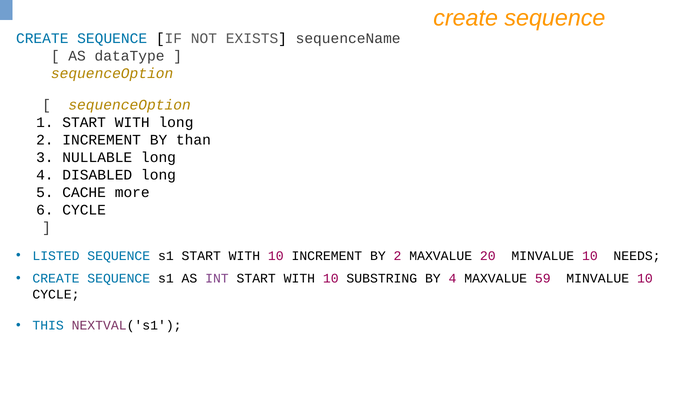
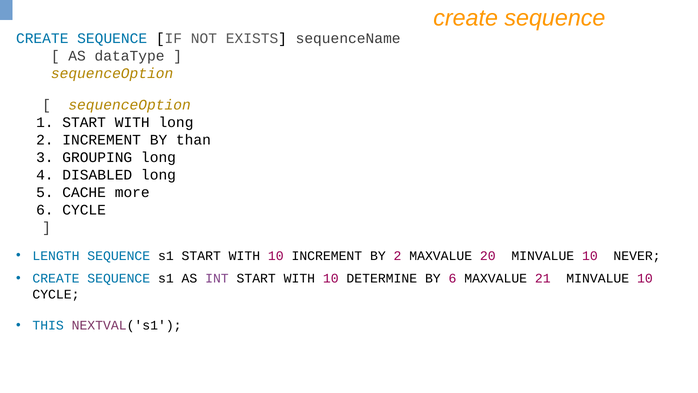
NULLABLE: NULLABLE -> GROUPING (97, 157)
LISTED: LISTED -> LENGTH (56, 256)
NEEDS: NEEDS -> NEVER (637, 256)
SUBSTRING: SUBSTRING -> DETERMINE (382, 278)
BY 4: 4 -> 6 (453, 278)
59: 59 -> 21 (543, 278)
